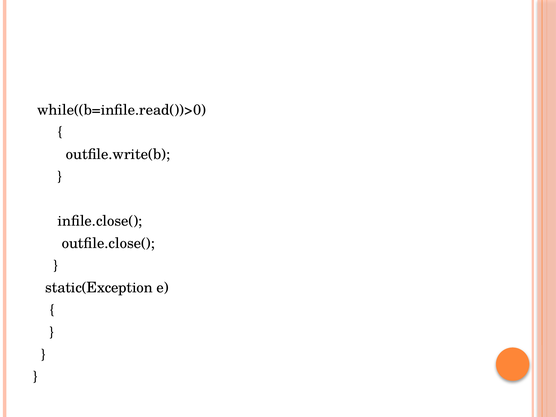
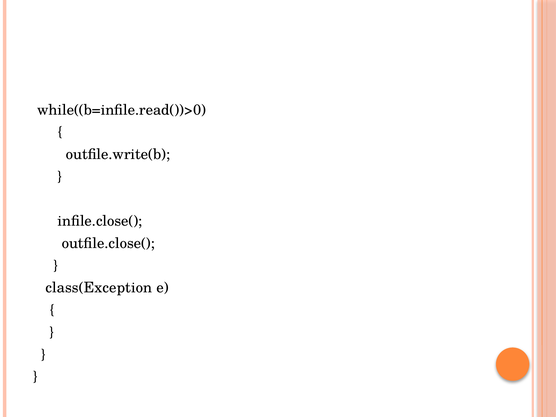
static(Exception: static(Exception -> class(Exception (99, 288)
